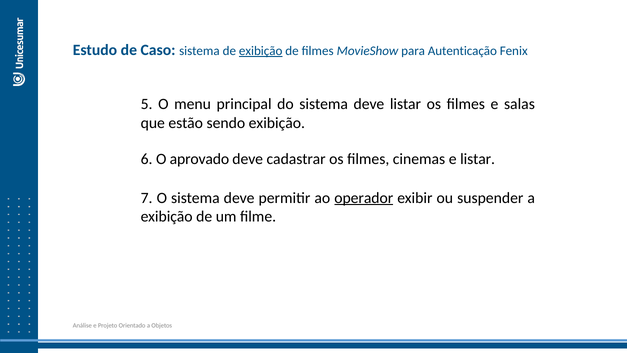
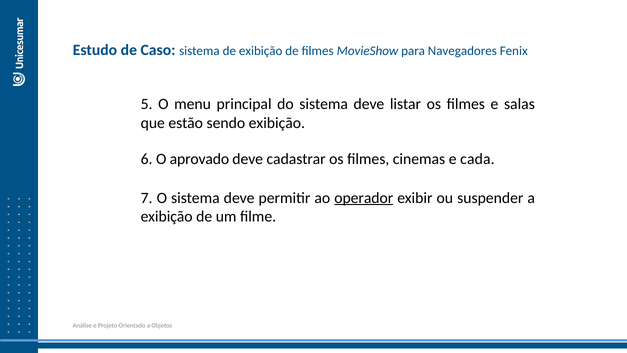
exibição underline: present -> none (261, 51)
Autenticação: Autenticação -> Navegadores (462, 51)
e listar: listar -> cada (477, 159)
